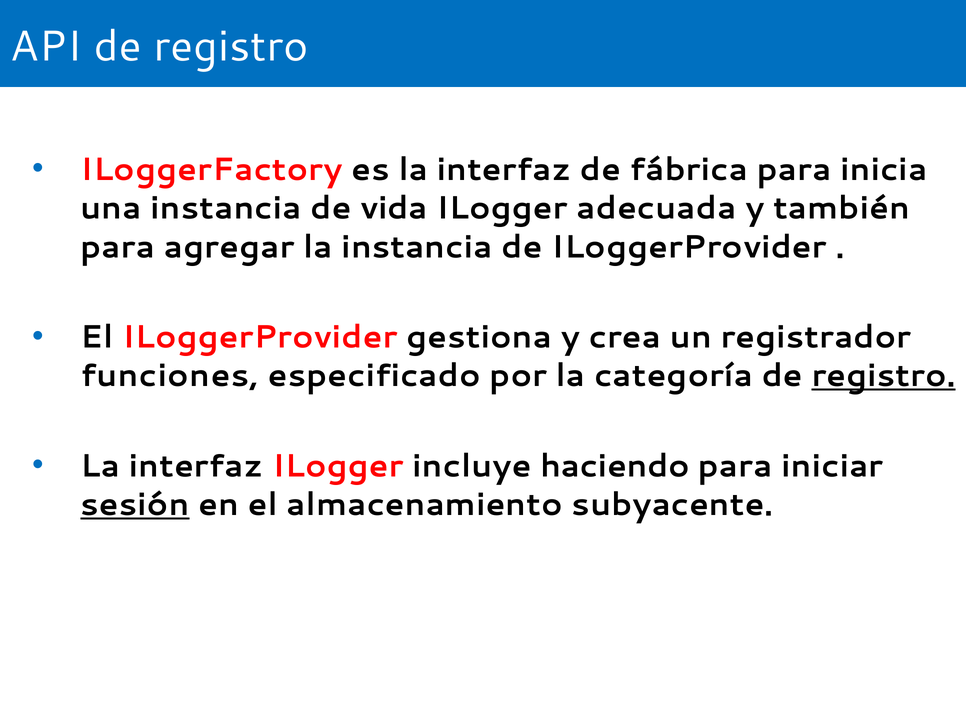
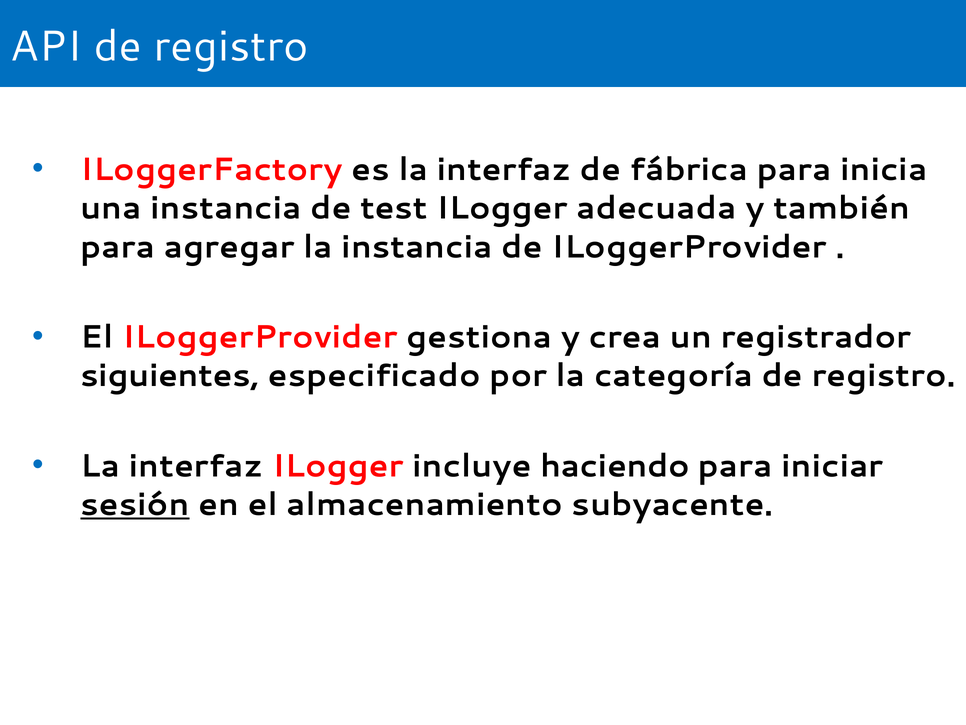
vida: vida -> test (394, 208)
funciones: funciones -> siguientes (170, 376)
registro underline: present -> none (884, 376)
